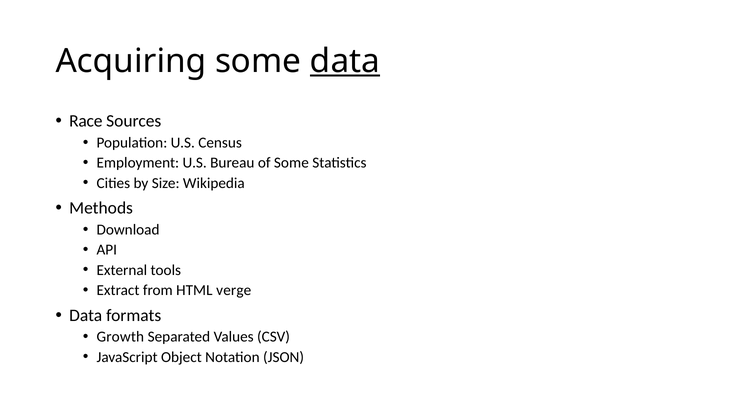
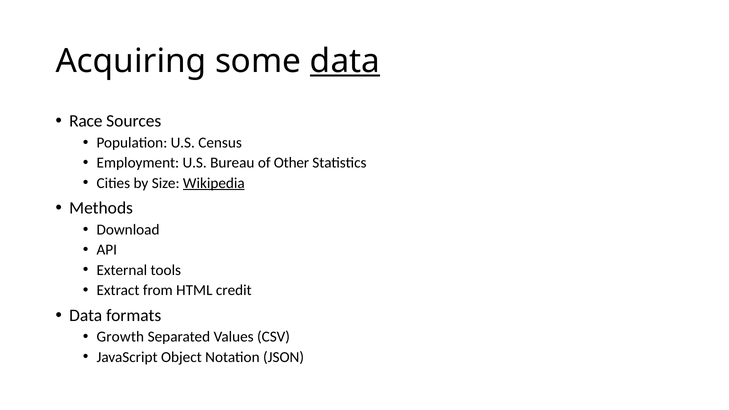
of Some: Some -> Other (291, 163)
Wikipedia underline: none -> present (214, 183)
verge: verge -> credit (234, 290)
